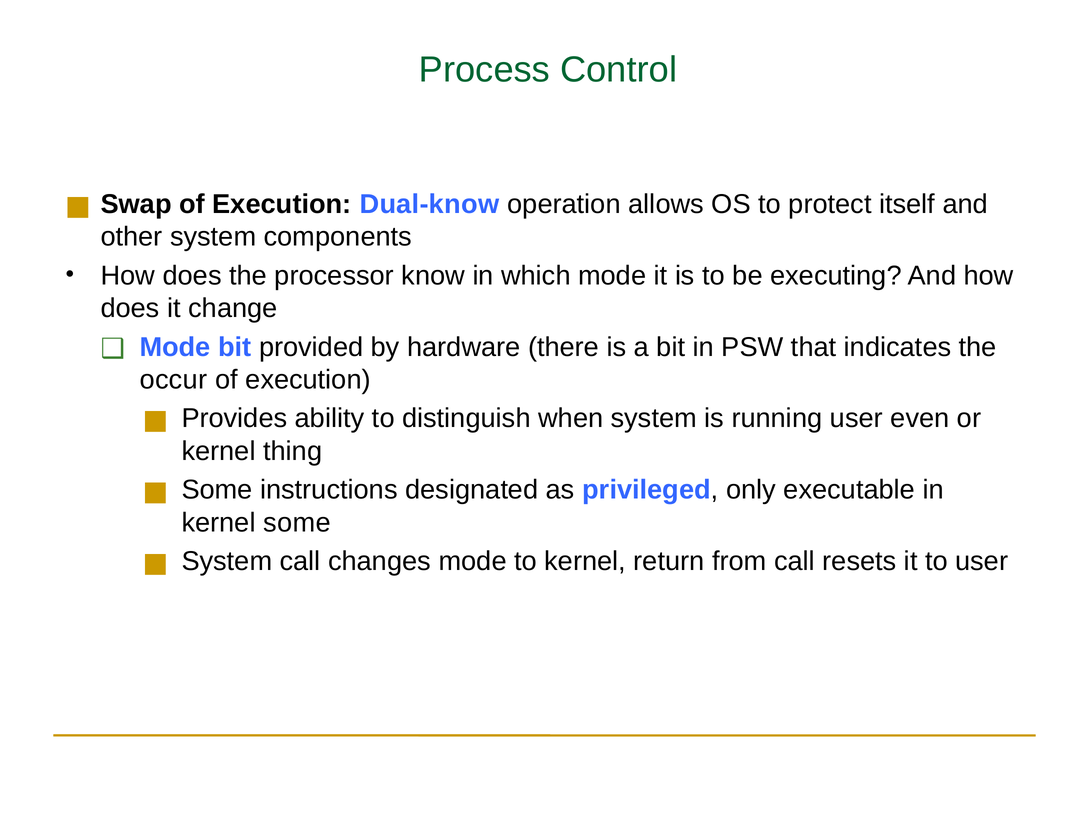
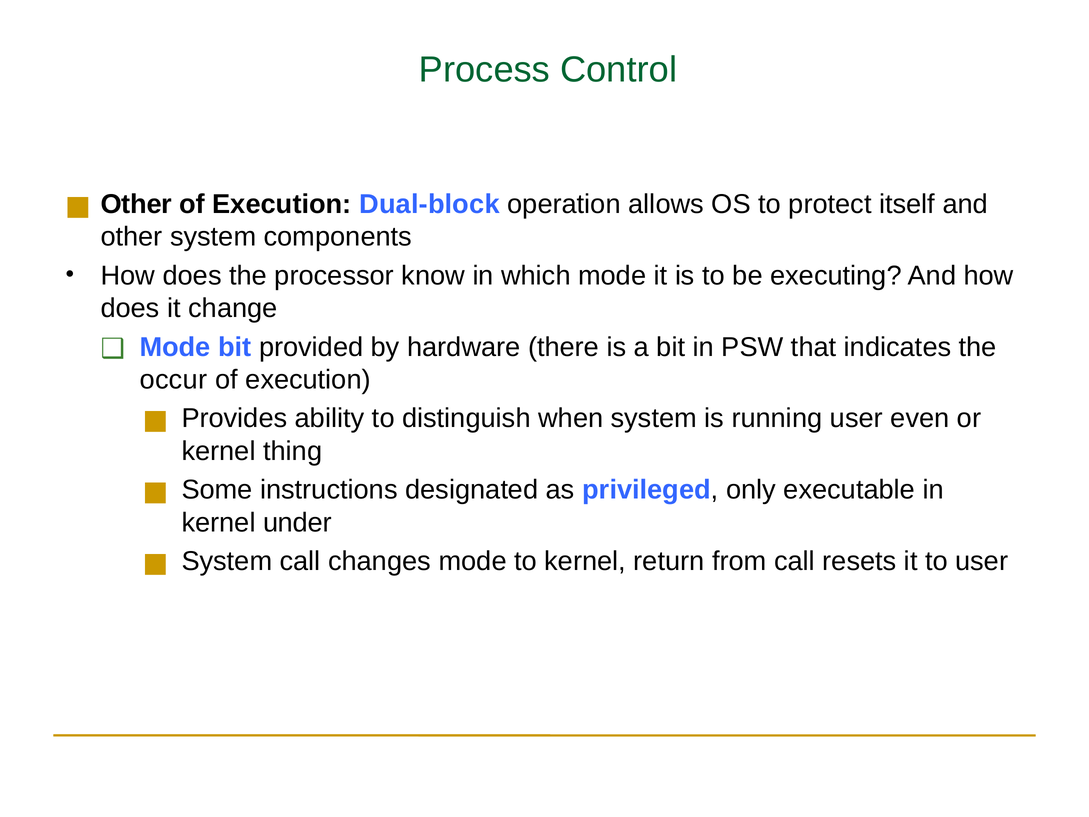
Swap: Swap -> Other (136, 204)
Dual-know: Dual-know -> Dual-block (429, 204)
kernel some: some -> under (297, 522)
